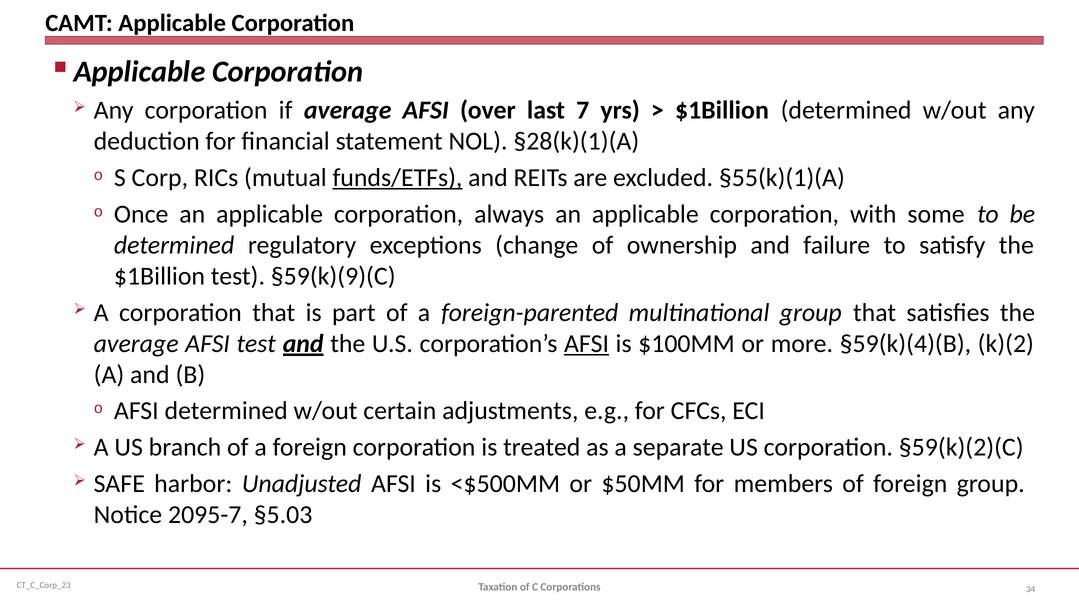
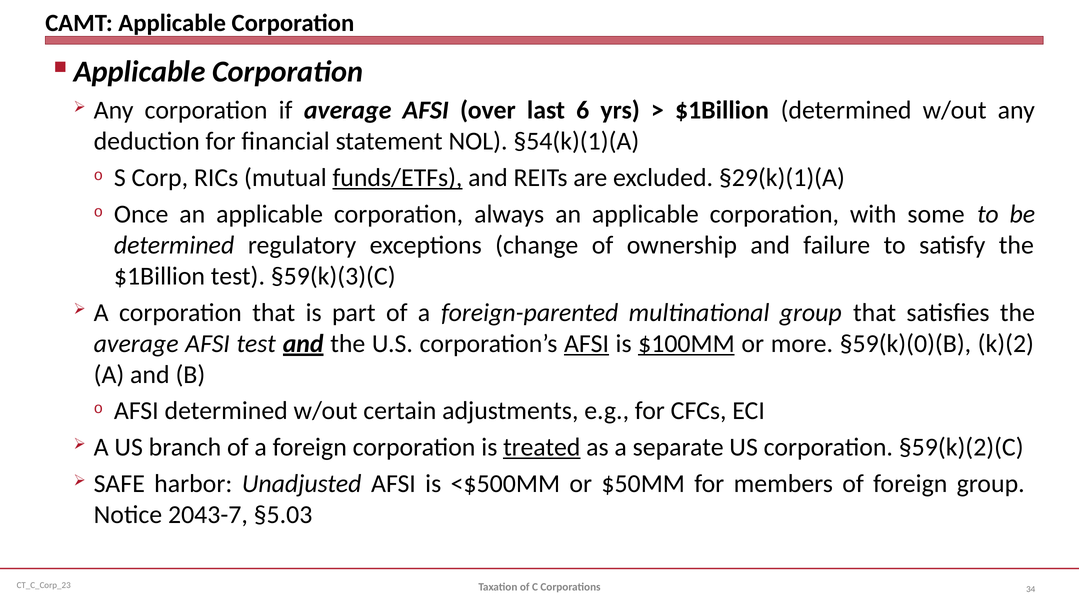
7: 7 -> 6 (583, 110)
§28(k)(1)(A: §28(k)(1)(A -> §54(k)(1)(A (576, 141)
§55(k)(1)(A: §55(k)(1)(A -> §29(k)(1)(A (782, 178)
§59(k)(9)(C: §59(k)(9)(C -> §59(k)(3)(C (333, 276)
$100MM underline: none -> present (686, 343)
§59(k)(4)(B: §59(k)(4)(B -> §59(k)(0)(B (905, 343)
treated underline: none -> present (542, 447)
2095-7: 2095-7 -> 2043-7 (208, 515)
